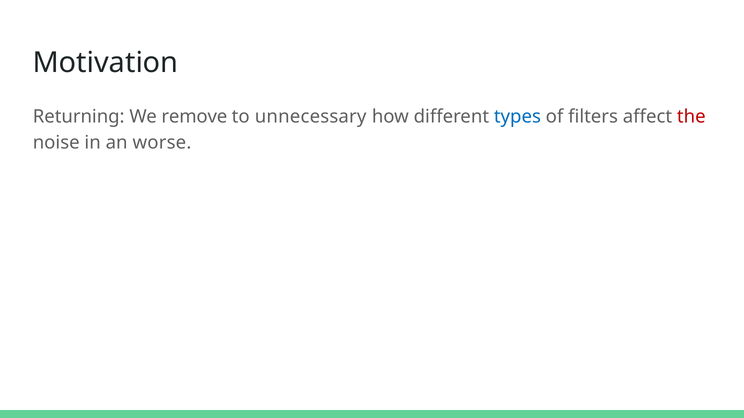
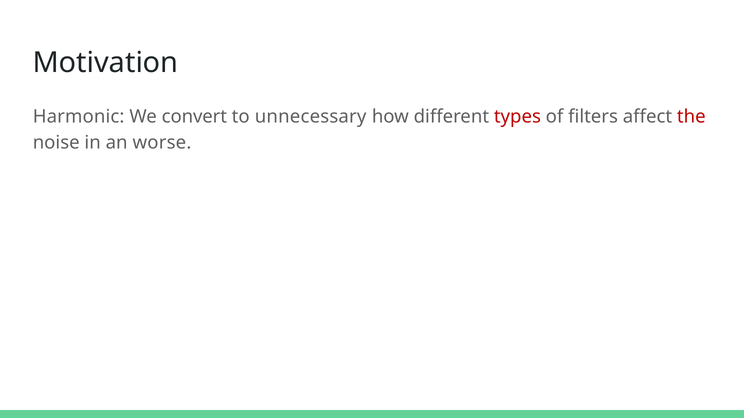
Returning: Returning -> Harmonic (79, 117)
remove: remove -> convert (194, 117)
types colour: blue -> red (517, 117)
